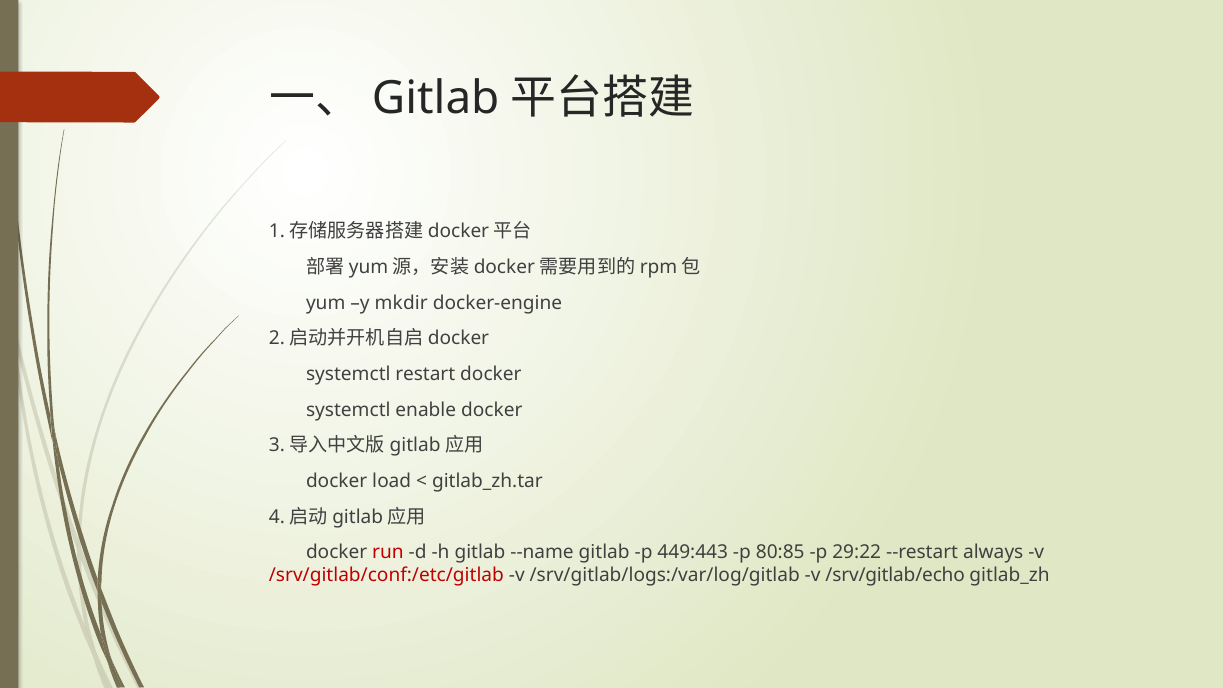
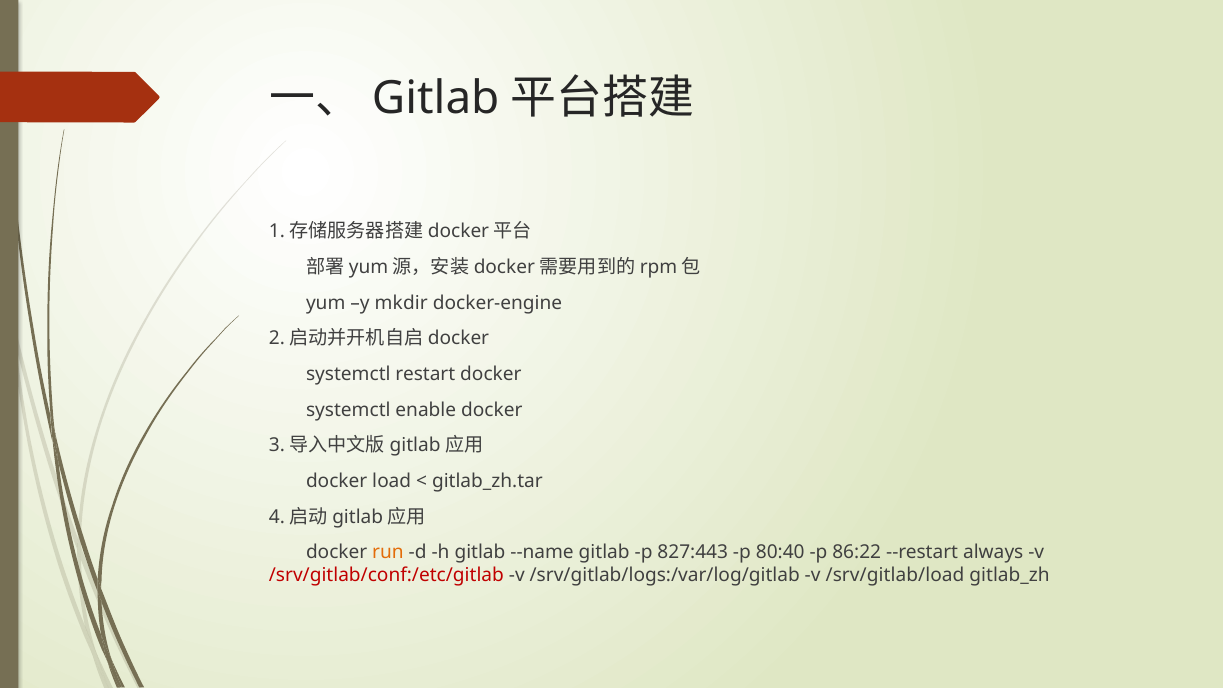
run colour: red -> orange (388, 553)
449:443: 449:443 -> 827:443 (693, 553)
80:85: 80:85 -> 80:40 (780, 553)
29:22: 29:22 -> 86:22 (857, 553)
/srv/gitlab/echo: /srv/gitlab/echo -> /srv/gitlab/load (895, 575)
